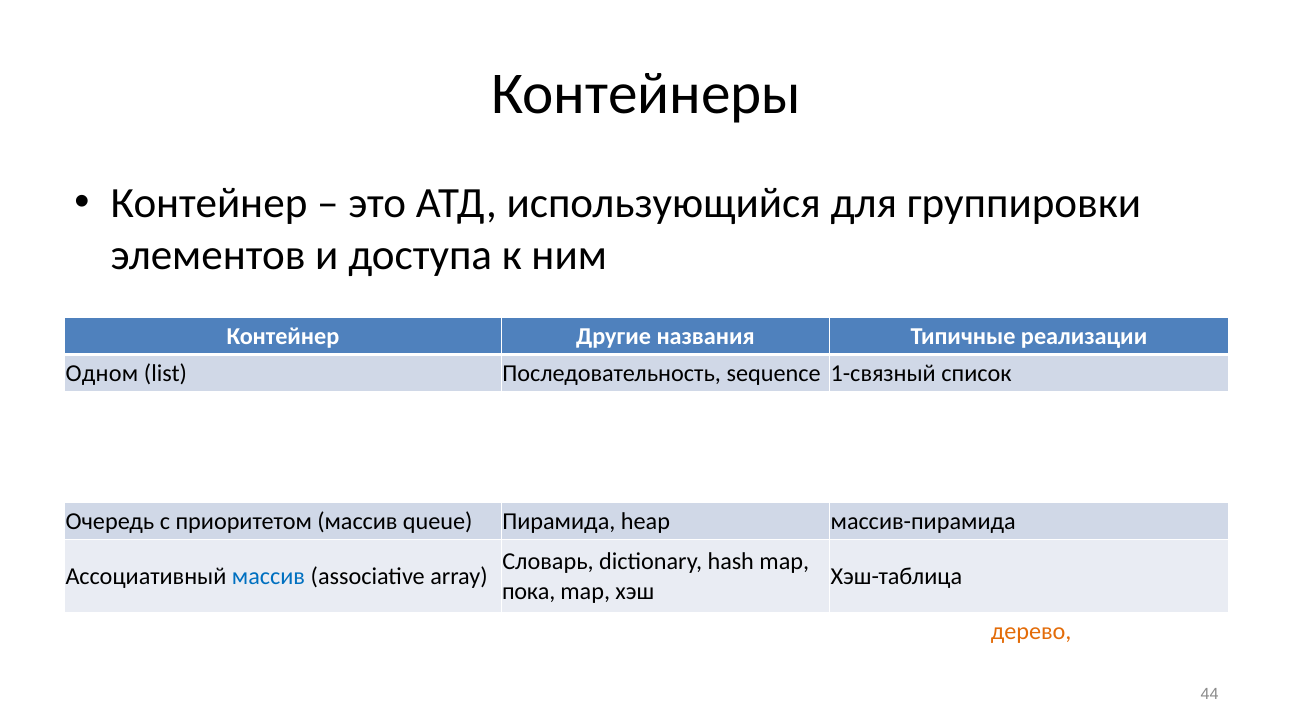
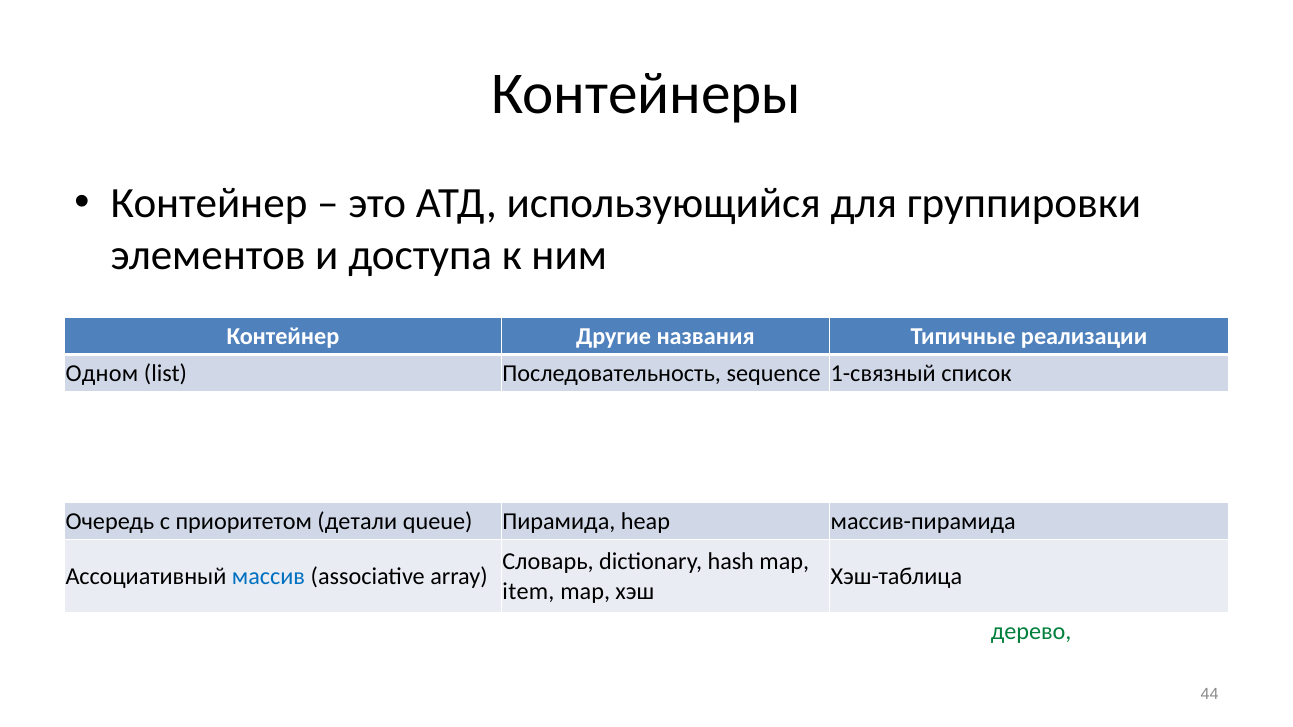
приоритетом массив: массив -> детали (357, 522)
пока: пока -> item (528, 592)
дерево colour: orange -> green (1031, 632)
